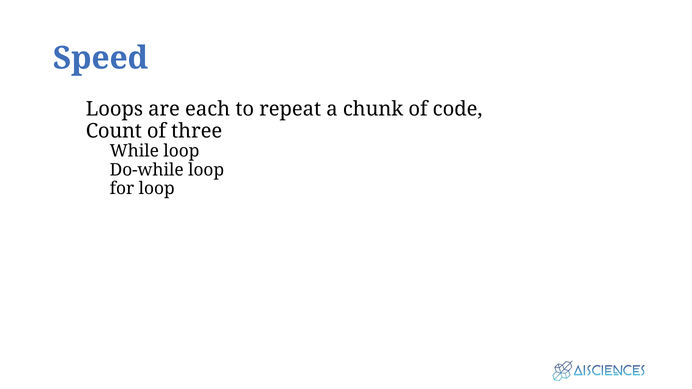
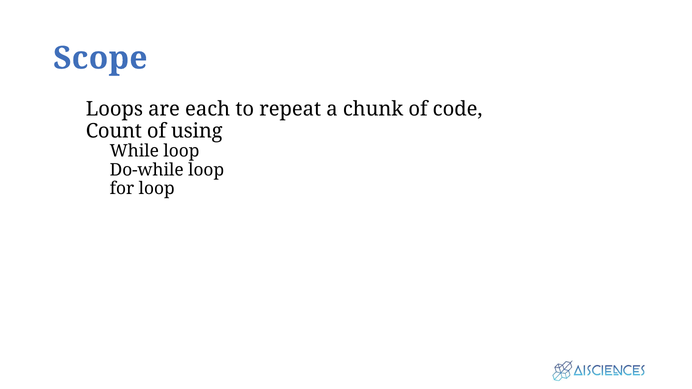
Speed: Speed -> Scope (100, 58)
three: three -> using (197, 131)
